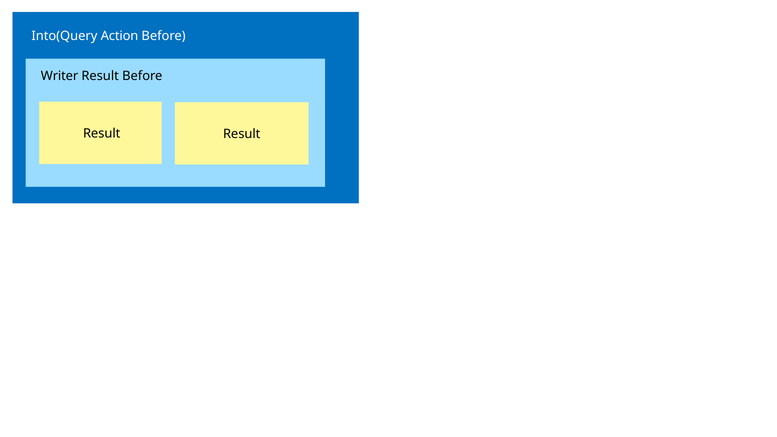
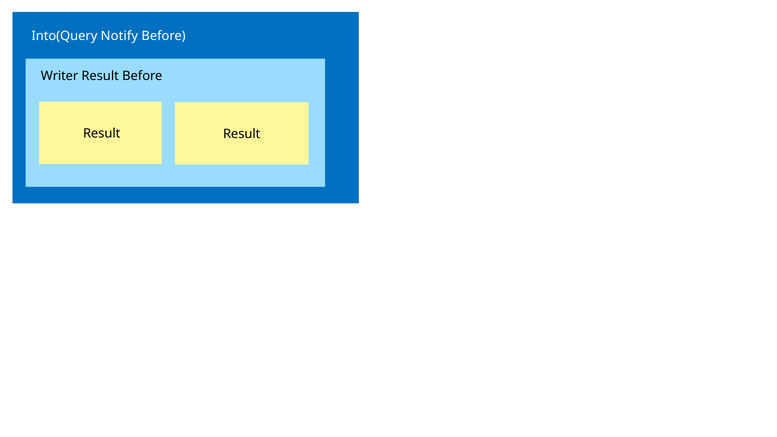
Action: Action -> Notify (119, 36)
